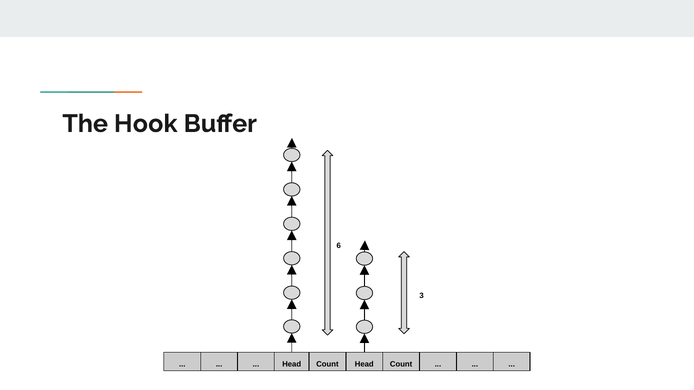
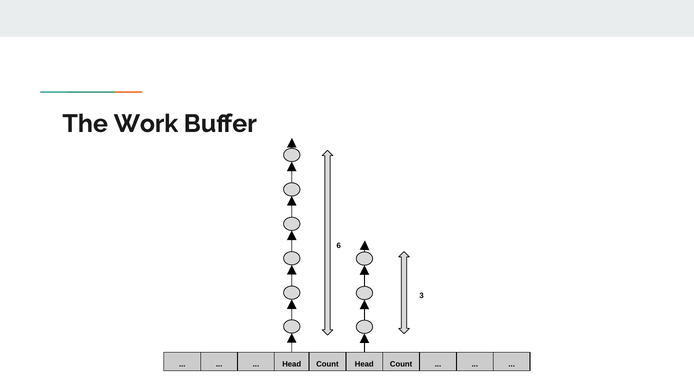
Hook: Hook -> Work (146, 124)
